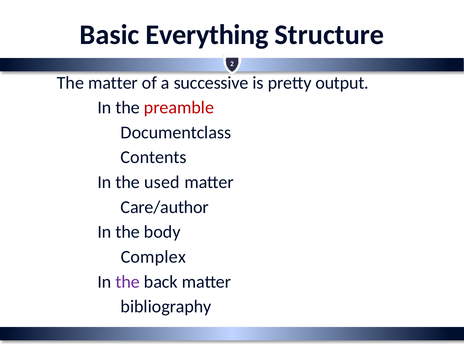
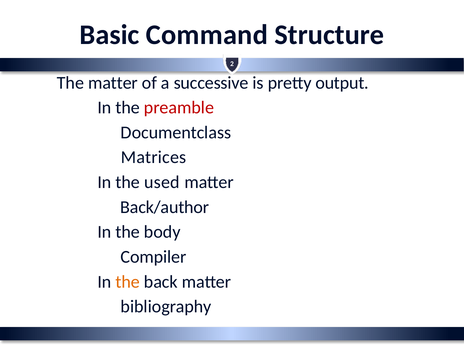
Everything: Everything -> Command (207, 35)
Contents: Contents -> Matrices (154, 157)
Care/author: Care/author -> Back/author (165, 207)
Complex: Complex -> Compiler (153, 257)
the colour: purple -> orange (128, 282)
